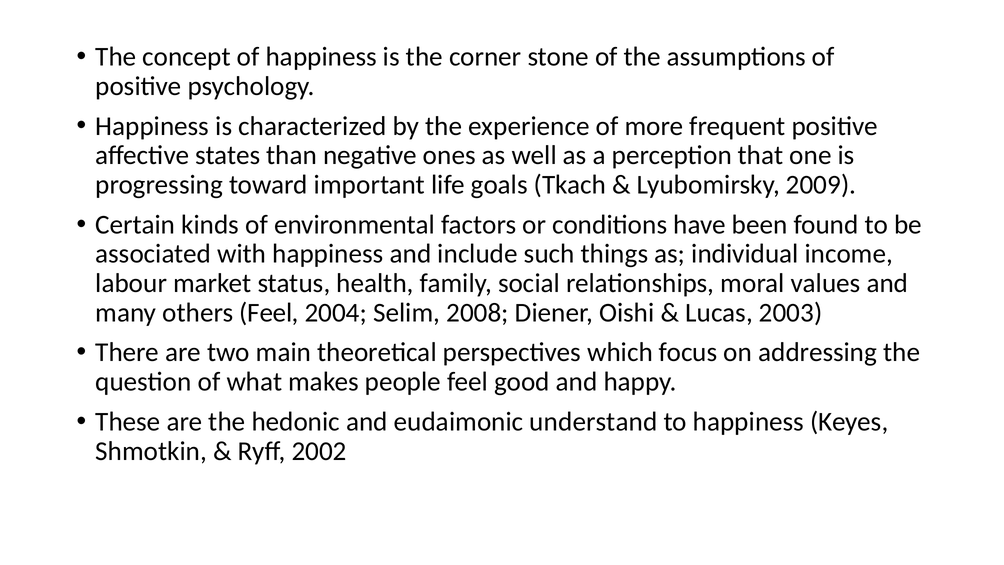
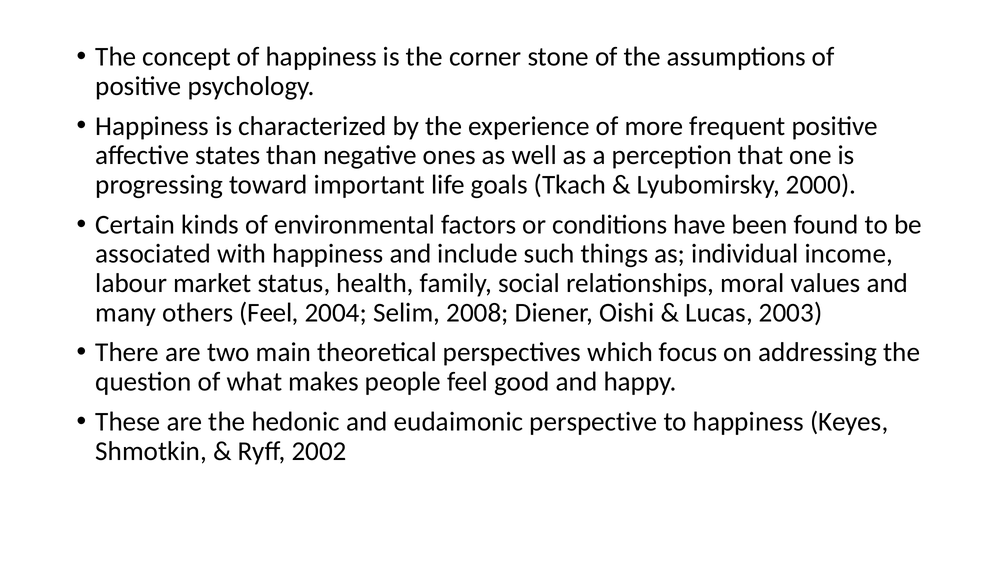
2009: 2009 -> 2000 (821, 185)
understand: understand -> perspective (593, 422)
